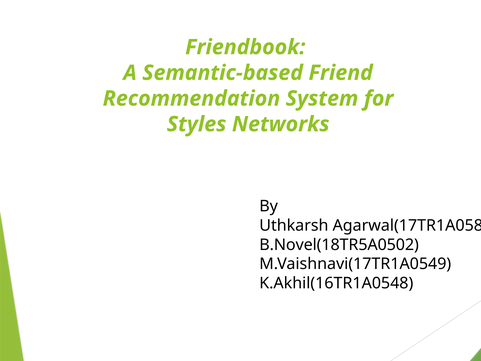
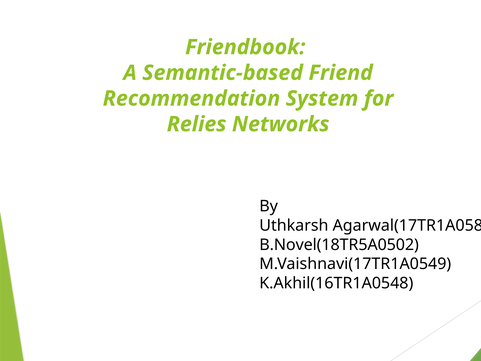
Styles: Styles -> Relies (197, 124)
